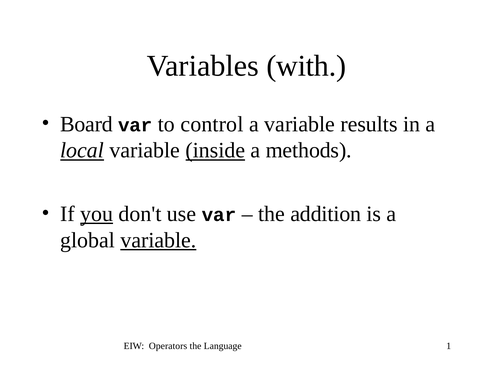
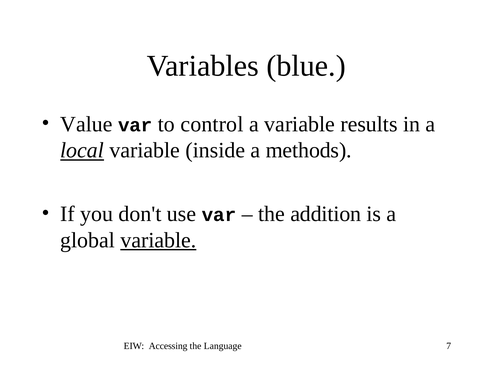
with: with -> blue (306, 66)
Board: Board -> Value (86, 124)
inside underline: present -> none (215, 150)
you underline: present -> none (97, 214)
Operators: Operators -> Accessing (168, 346)
1: 1 -> 7 (449, 346)
